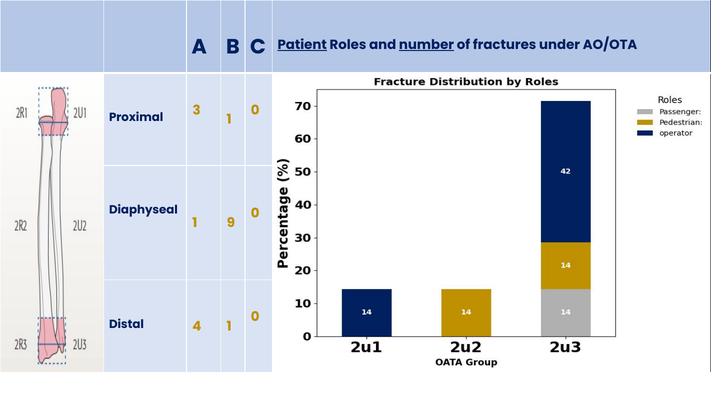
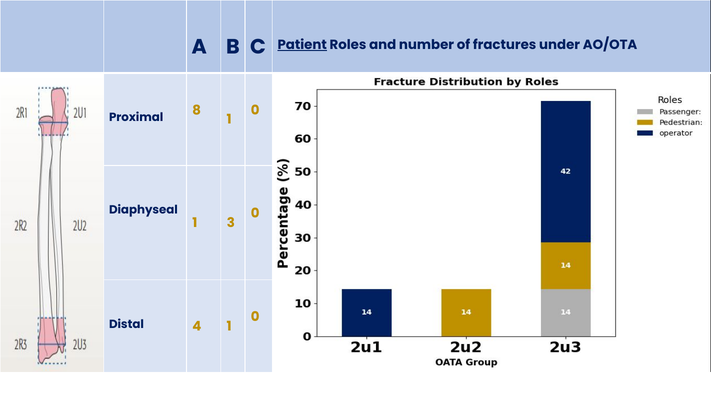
number underline: present -> none (427, 45)
3: 3 -> 8 (197, 110)
9: 9 -> 3 (231, 223)
